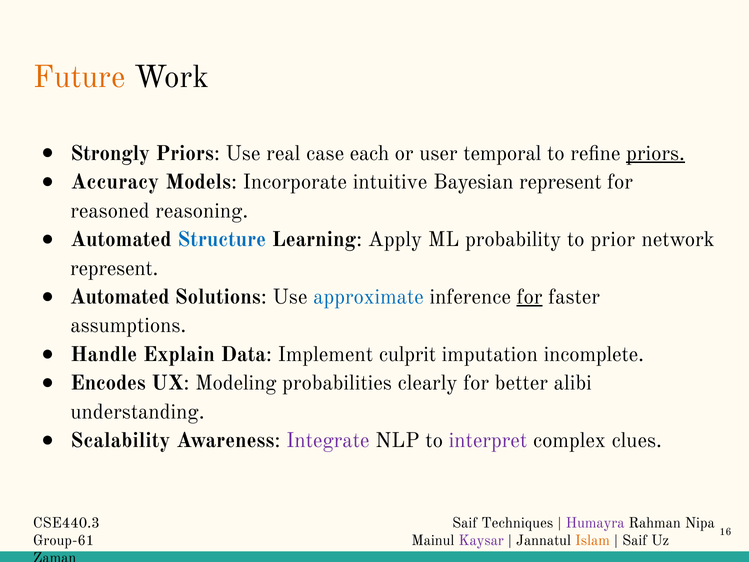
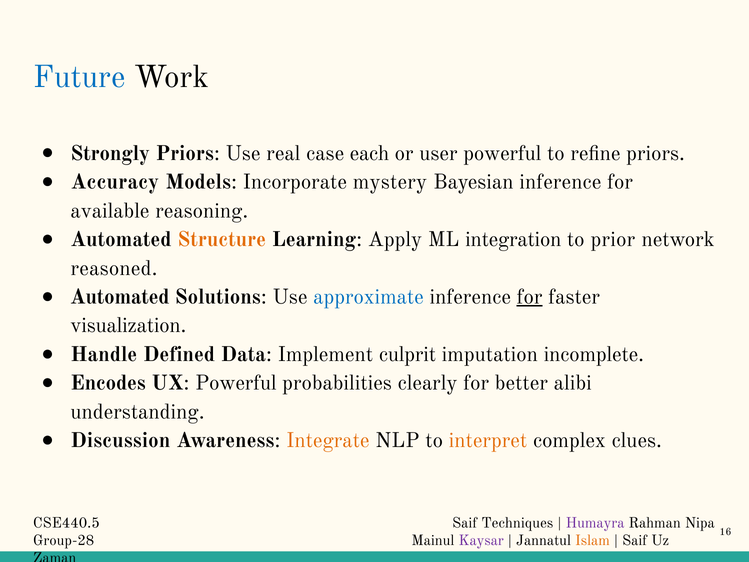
Future colour: orange -> blue (79, 77)
user temporal: temporal -> powerful (502, 153)
priors underline: present -> none (656, 153)
intuitive: intuitive -> mystery (390, 182)
Bayesian represent: represent -> inference (560, 182)
reasoned: reasoned -> available (110, 211)
Structure colour: blue -> orange (222, 239)
probability: probability -> integration (513, 239)
represent: represent -> reasoned (114, 268)
assumptions: assumptions -> visualization (128, 325)
Explain: Explain -> Defined (179, 354)
UX Modeling: Modeling -> Powerful (236, 383)
Scalability: Scalability -> Discussion (120, 440)
Integrate colour: purple -> orange (328, 440)
interpret colour: purple -> orange (488, 440)
CSE440.3: CSE440.3 -> CSE440.5 (66, 523)
Group-61: Group-61 -> Group-28 (64, 540)
